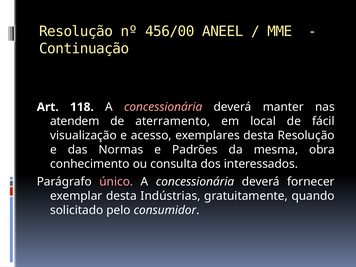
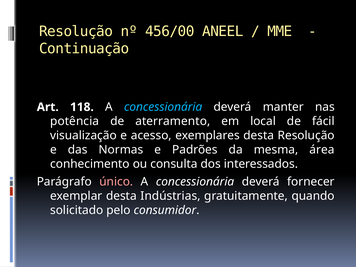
concessionária colour: pink -> light blue (163, 107)
atendem: atendem -> potência (75, 121)
obra: obra -> área (322, 150)
